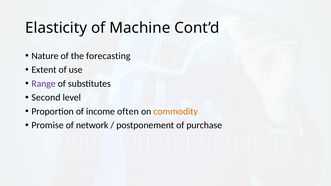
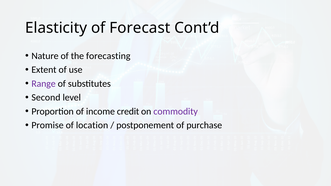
Machine: Machine -> Forecast (140, 28)
often: often -> credit (128, 111)
commodity colour: orange -> purple (176, 111)
network: network -> location (92, 125)
